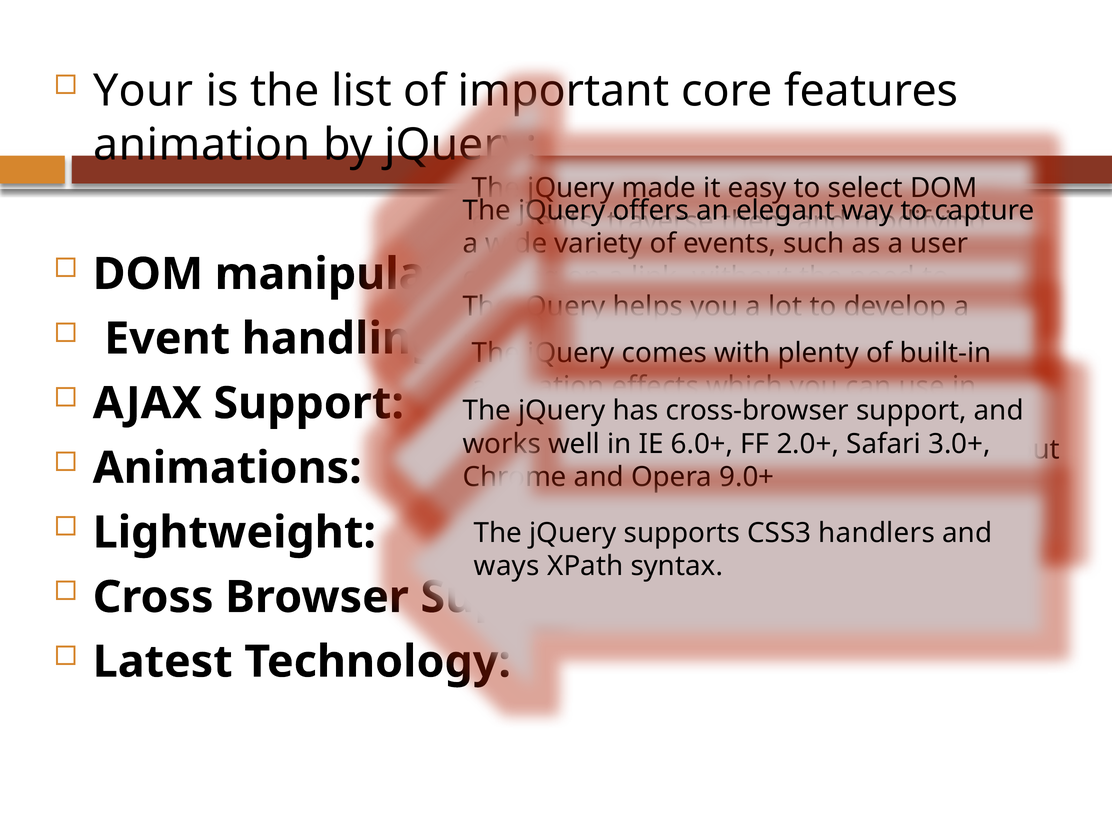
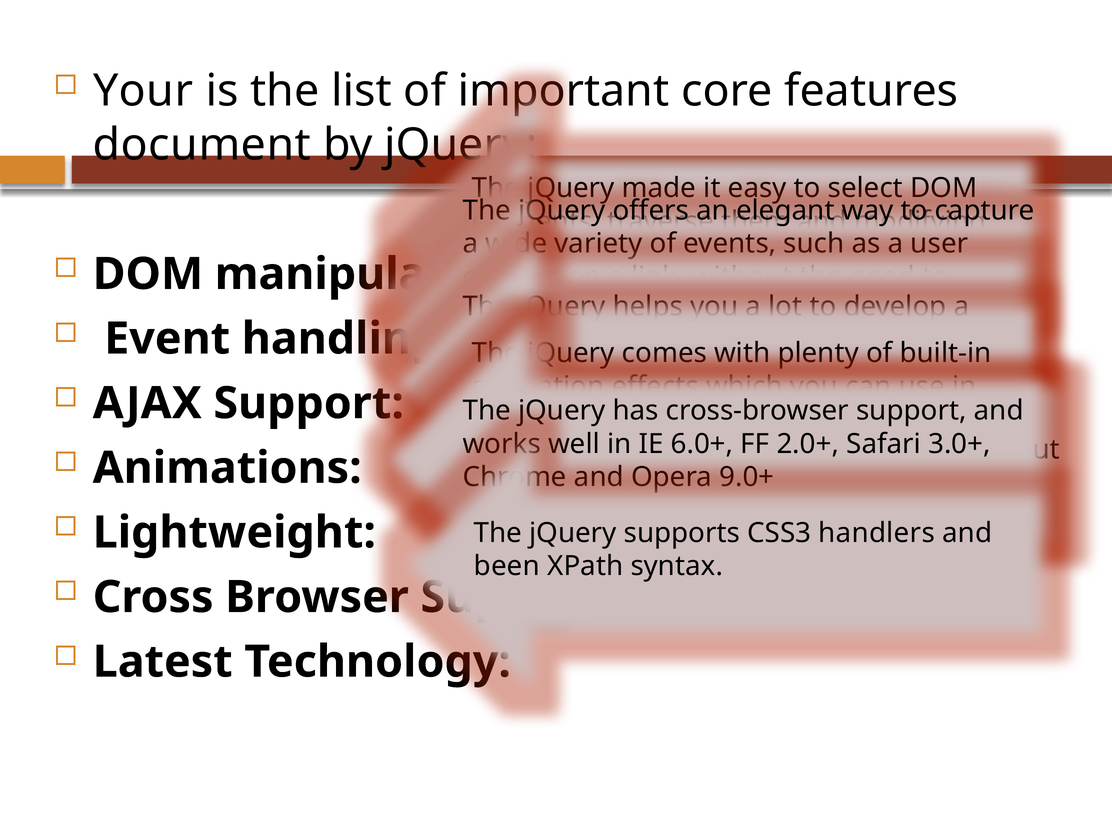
animation: animation -> document (202, 145)
ways: ways -> been (507, 566)
